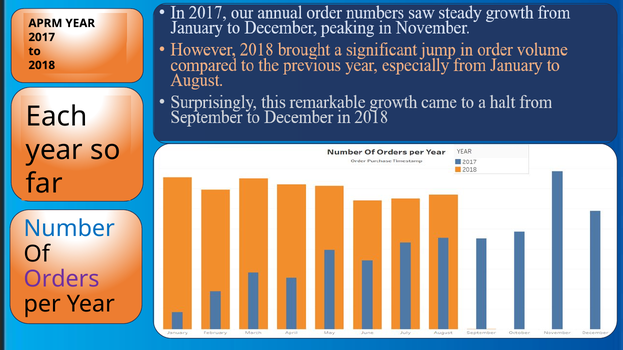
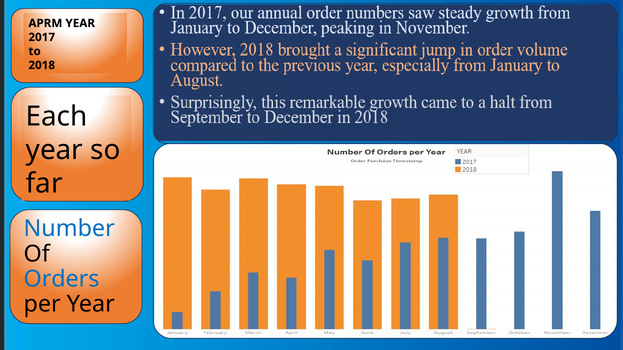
Orders colour: purple -> blue (62, 279)
